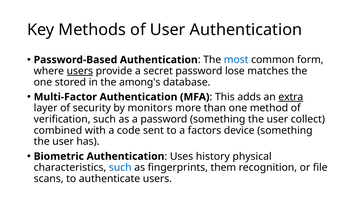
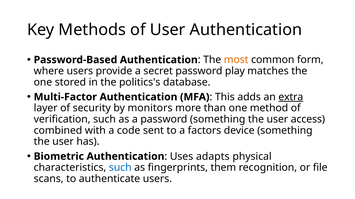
most colour: blue -> orange (236, 60)
users underline: present -> none (80, 71)
lose: lose -> play (235, 71)
among's: among's -> politics's (140, 82)
collect: collect -> access (308, 120)
history: history -> adapts (213, 157)
